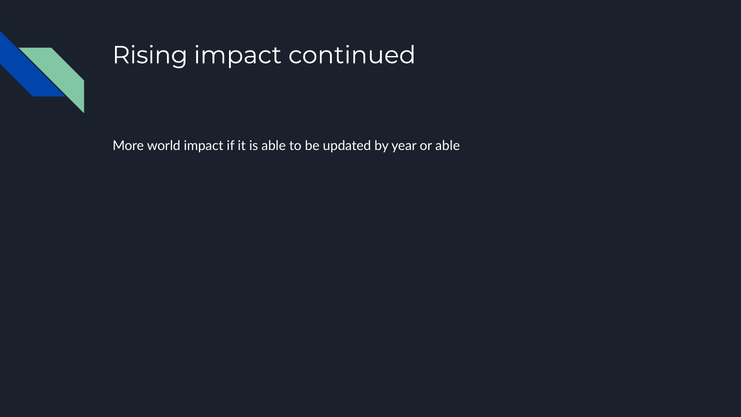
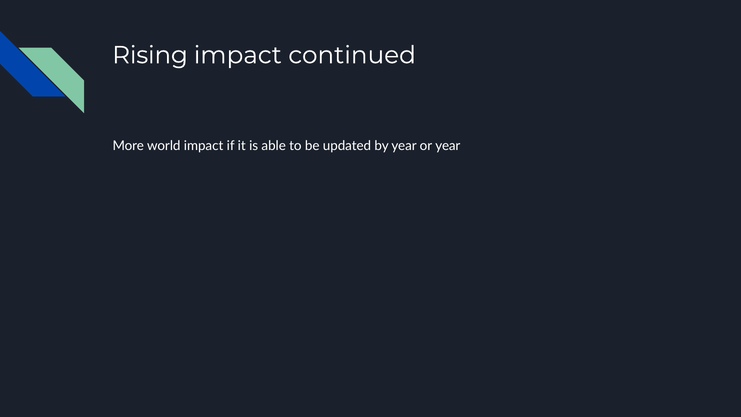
or able: able -> year (448, 146)
